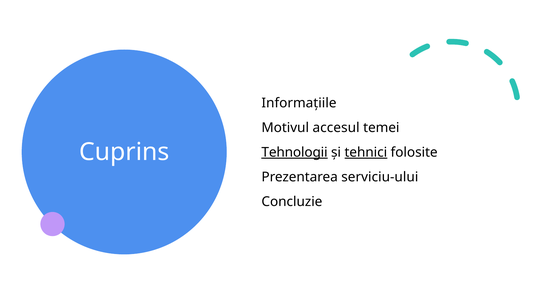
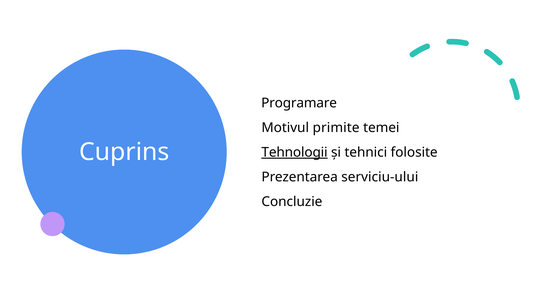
Informațiile: Informațiile -> Programare (299, 103)
accesul: accesul -> primite (336, 128)
tehnici underline: present -> none (366, 153)
